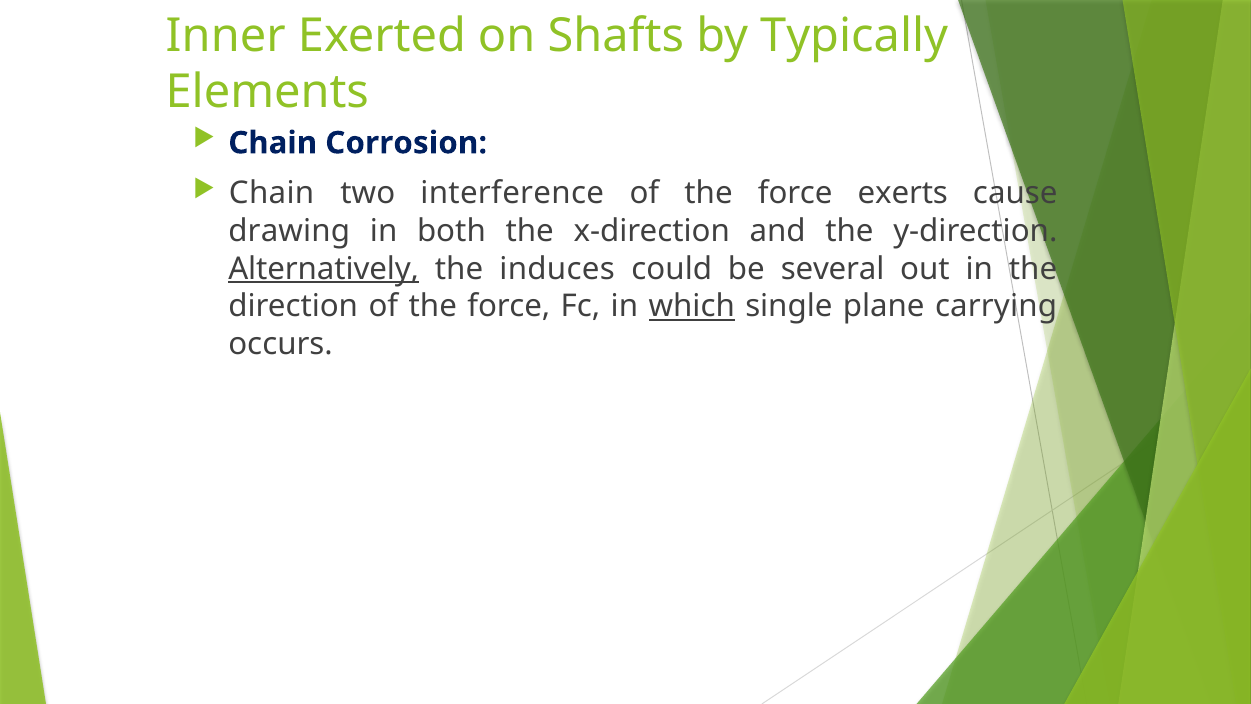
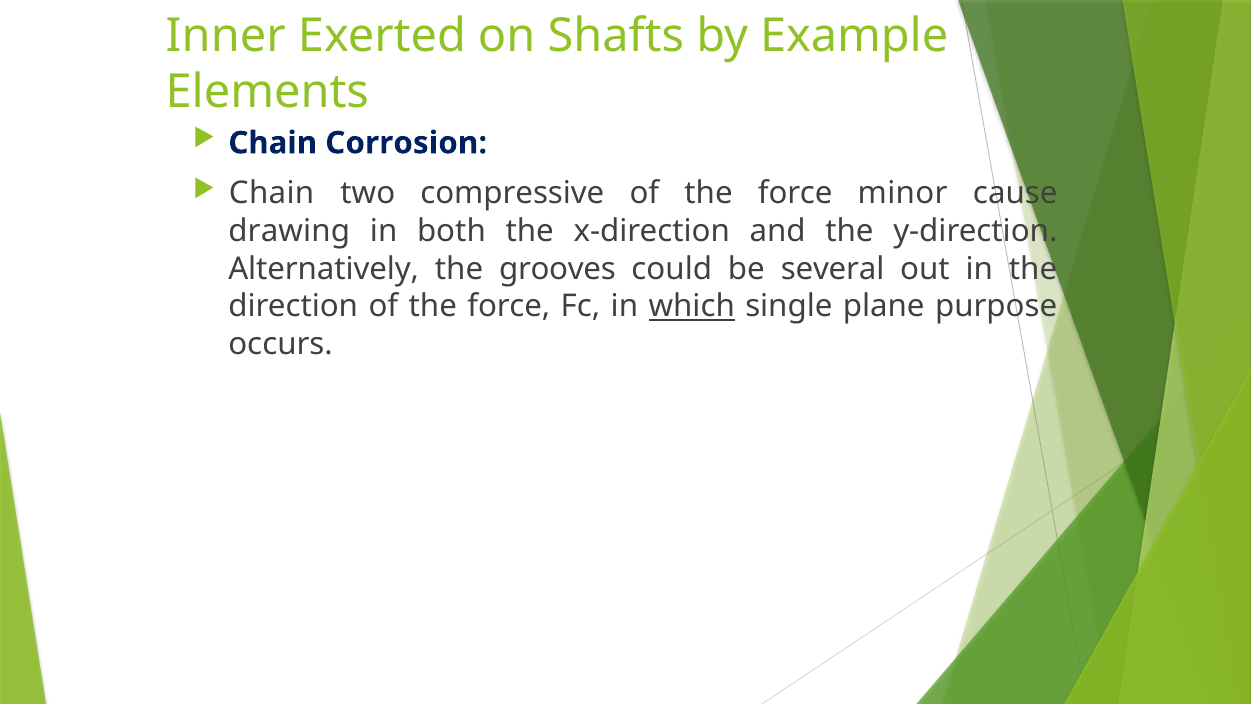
Typically: Typically -> Example (854, 36)
interference: interference -> compressive (512, 194)
exerts: exerts -> minor (903, 194)
Alternatively underline: present -> none (324, 269)
induces: induces -> grooves (557, 269)
carrying: carrying -> purpose (996, 306)
